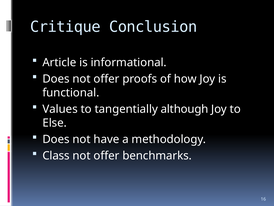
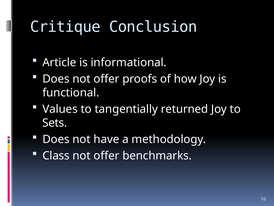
although: although -> returned (185, 109)
Else: Else -> Sets (55, 123)
